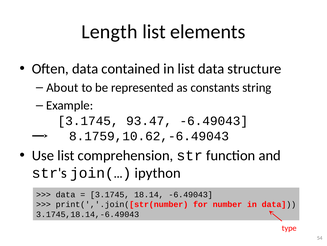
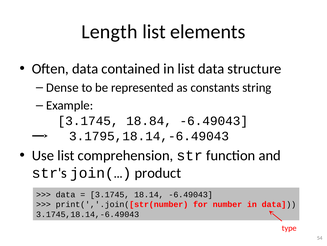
About: About -> Dense (62, 87)
93.47: 93.47 -> 18.84 (149, 120)
8.1759,10.62,-6.49043: 8.1759,10.62,-6.49043 -> 3.1795,18.14,-6.49043 (149, 136)
ipython: ipython -> product (158, 173)
